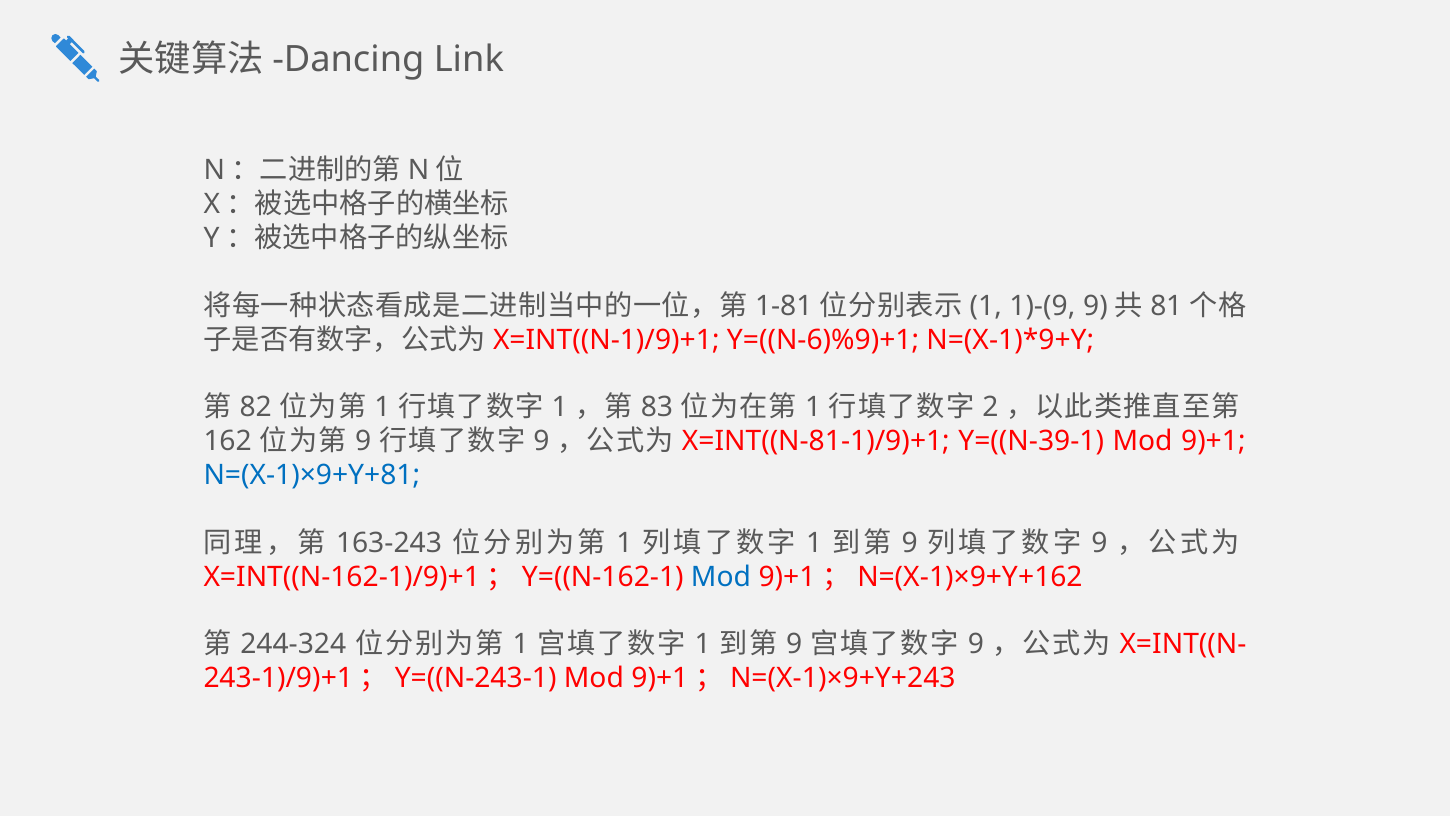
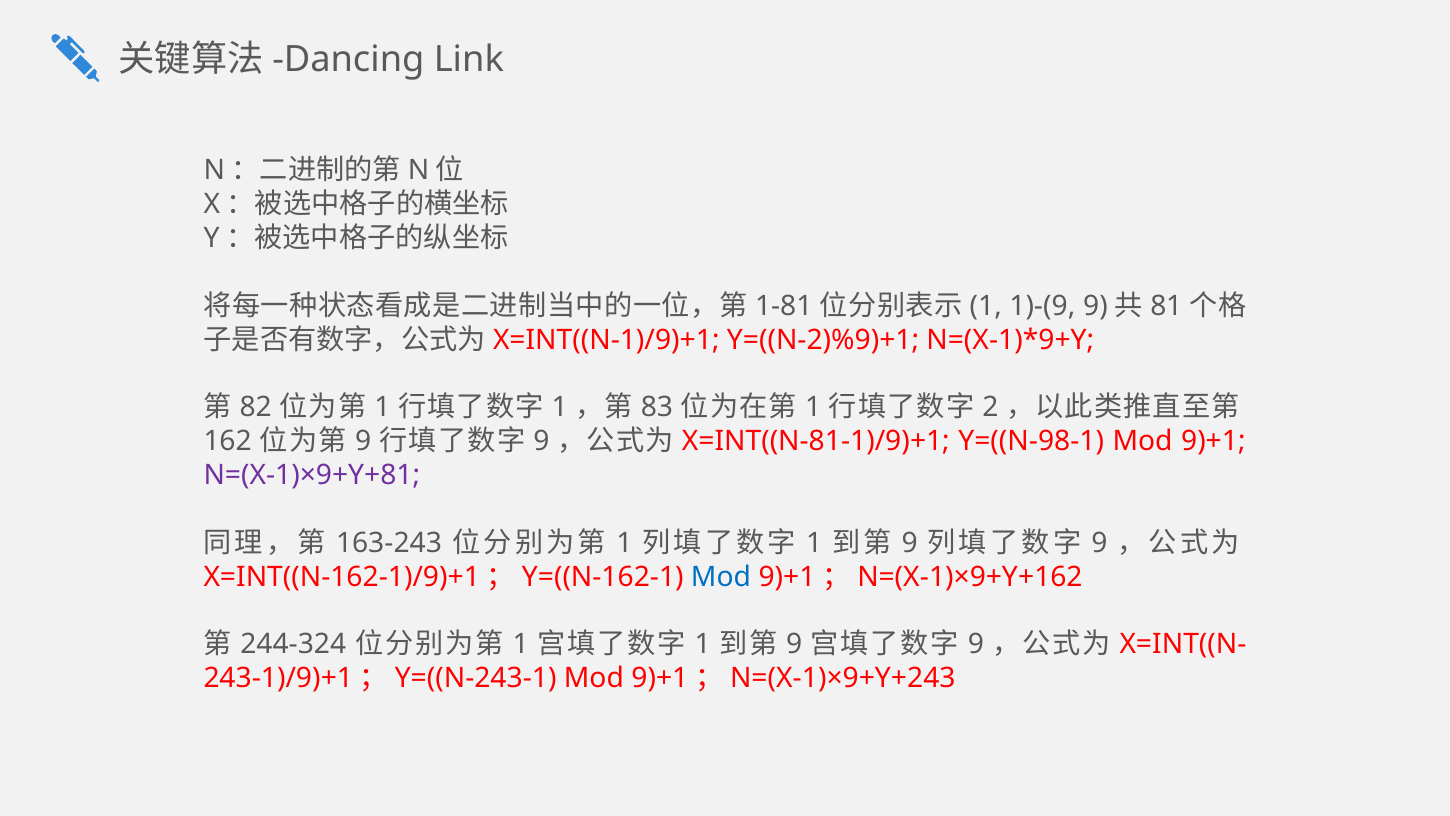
Y=((N-6)%9)+1: Y=((N-6)%9)+1 -> Y=((N-2)%9)+1 (823, 340)
Y=((N-39-1: Y=((N-39-1 -> Y=((N-98-1 (1031, 441)
N=(X-1)×9+Y+81 colour: blue -> purple (312, 475)
